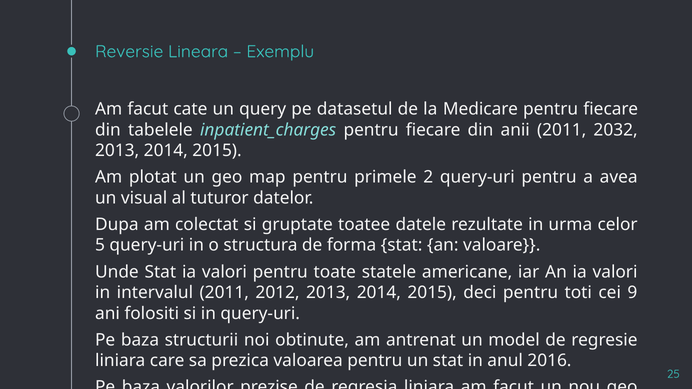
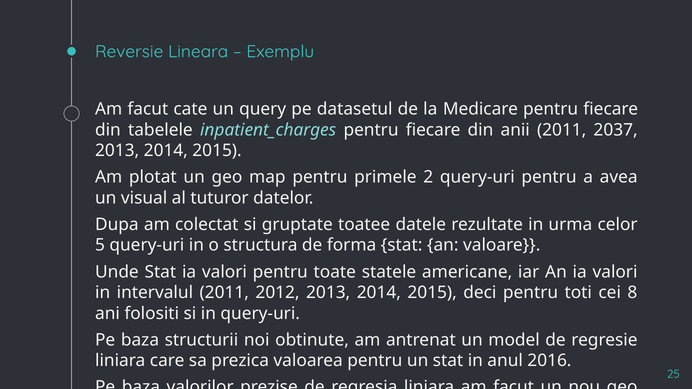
2032: 2032 -> 2037 (616, 130)
9: 9 -> 8 (632, 293)
